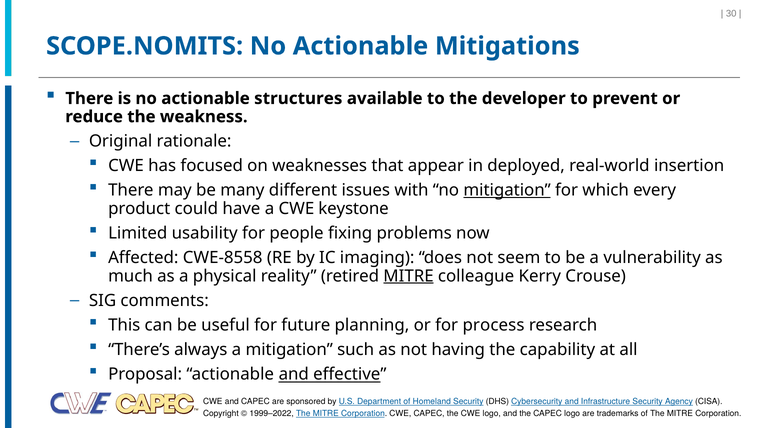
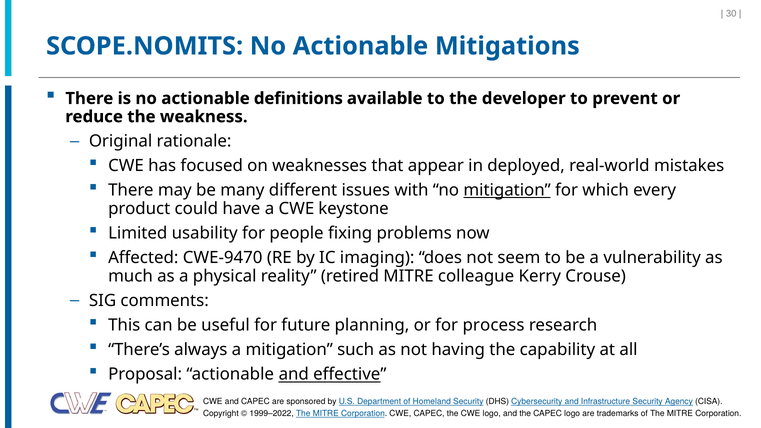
structures: structures -> definitions (298, 98)
insertion: insertion -> mistakes (689, 166)
CWE-8558: CWE-8558 -> CWE-9470 (223, 258)
MITRE underline: present -> none (409, 276)
